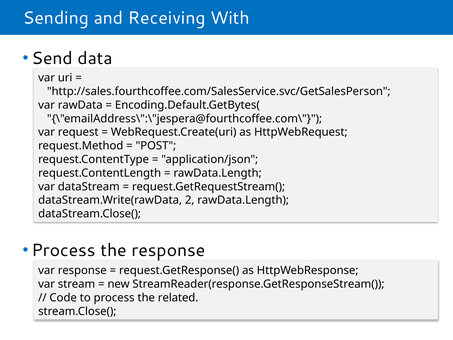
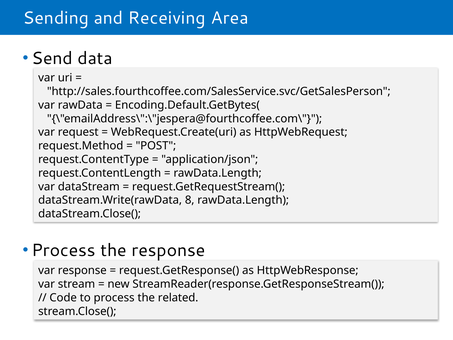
With: With -> Area (230, 18)
2: 2 -> 8 (190, 200)
